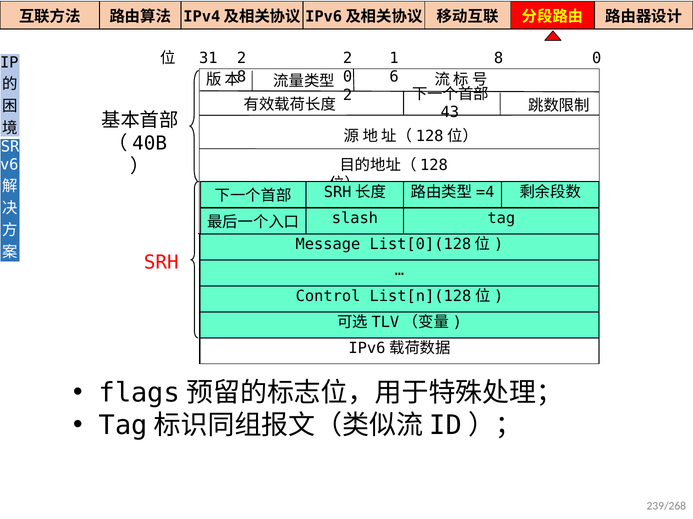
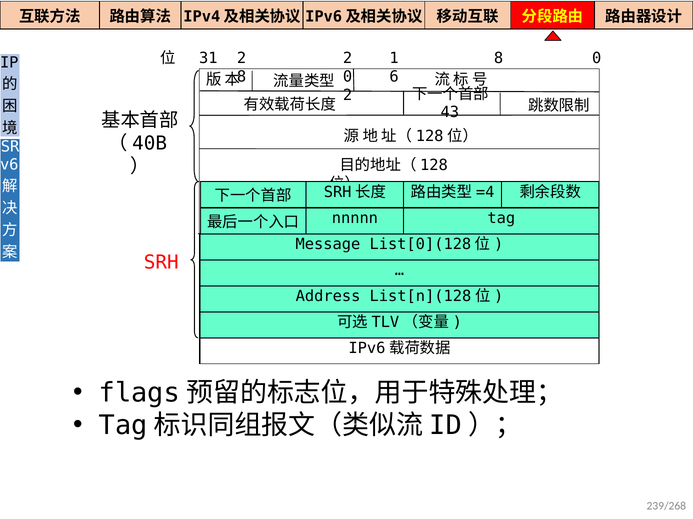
slash: slash -> nnnnn (355, 219)
Control: Control -> Address (328, 297)
